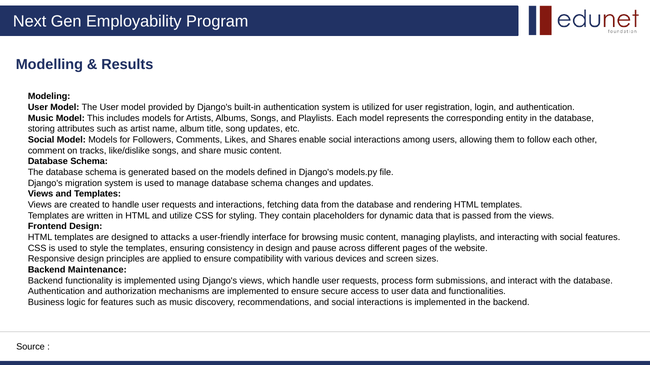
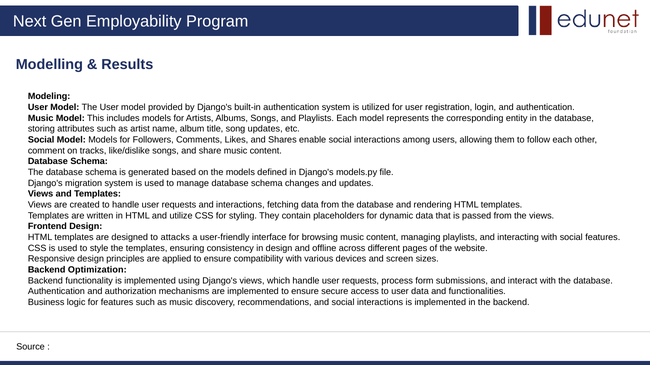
pause: pause -> offline (324, 249)
Maintenance: Maintenance -> Optimization (97, 270)
